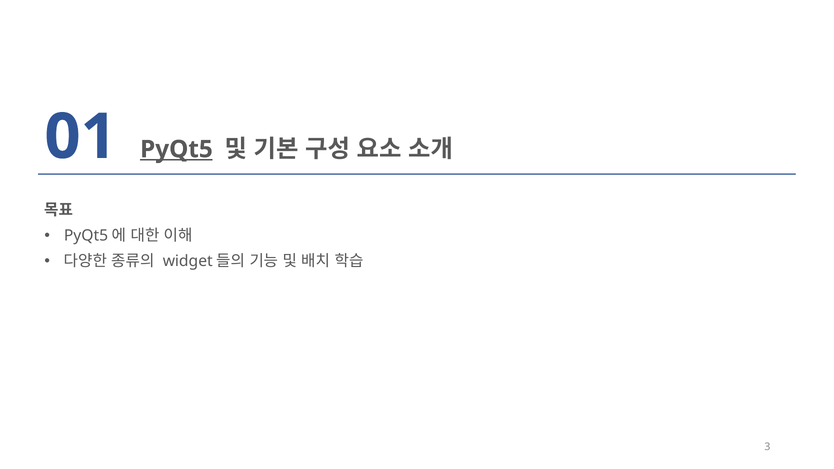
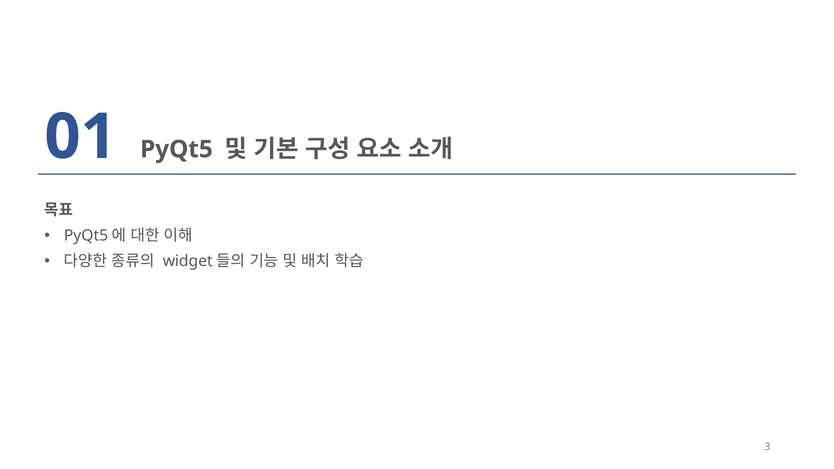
PyQt5 underline: present -> none (176, 149)
